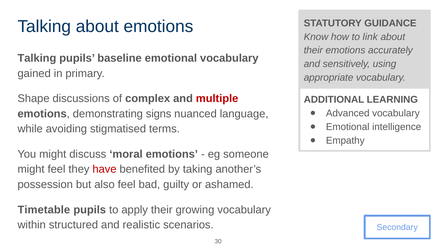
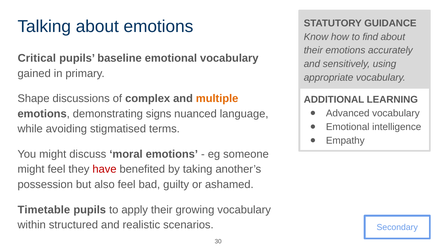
link: link -> find (370, 37)
Talking: Talking -> Critical (37, 58)
multiple colour: red -> orange (217, 99)
